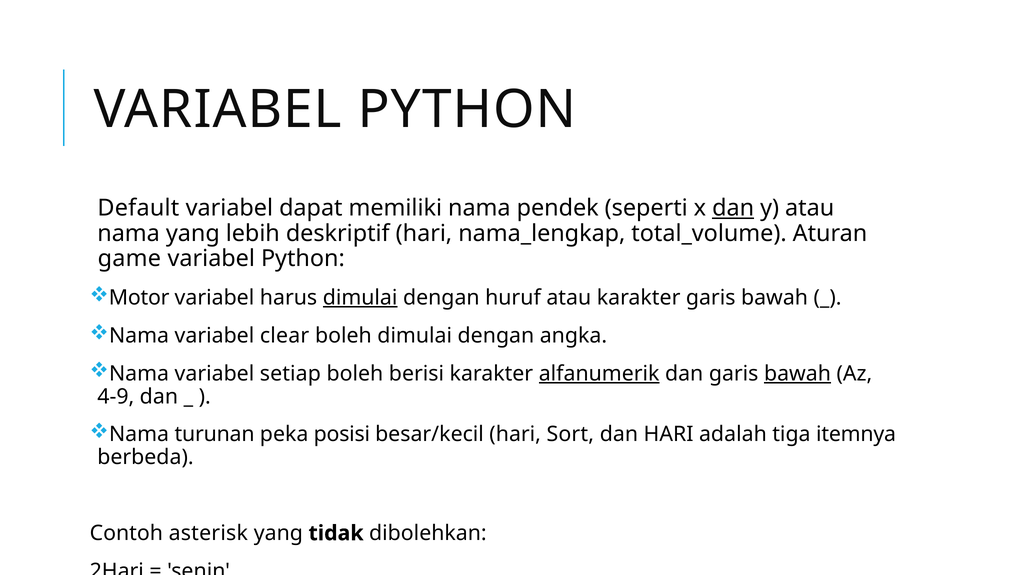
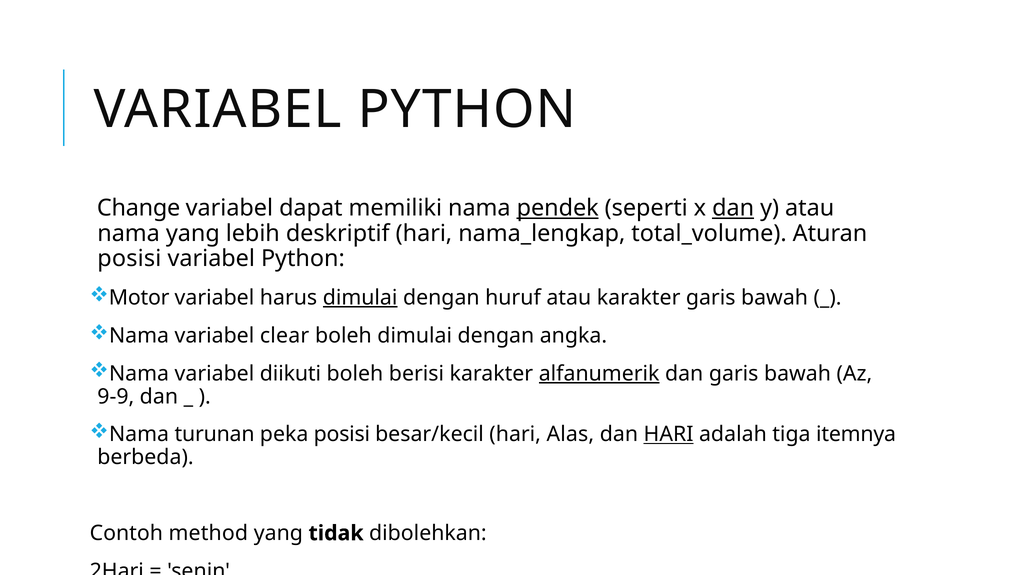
Default: Default -> Change (139, 208)
pendek underline: none -> present (558, 208)
game: game -> posisi (129, 259)
setiap: setiap -> diikuti (290, 373)
bawah underline: present -> none (797, 373)
4-9: 4-9 -> 9-9 (116, 396)
Sort: Sort -> Alas (570, 434)
HARI underline: none -> present (669, 434)
asterisk: asterisk -> method (208, 533)
